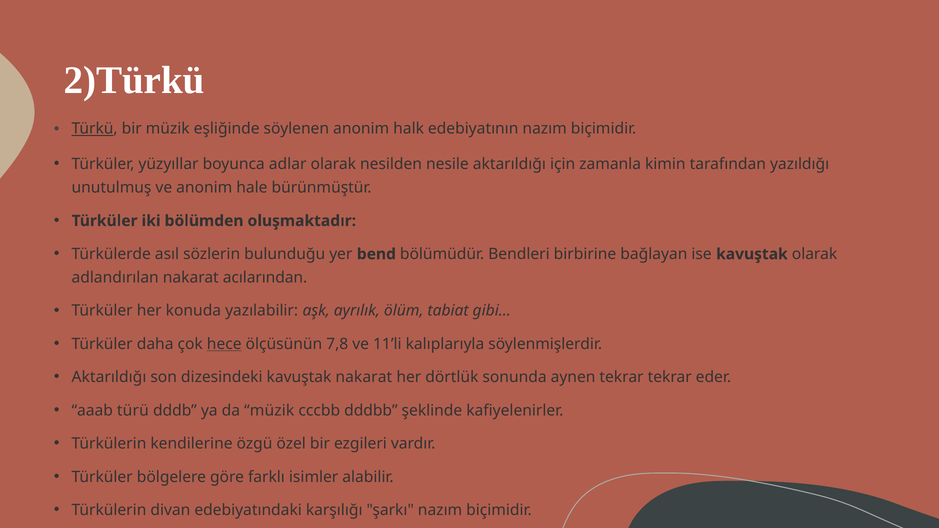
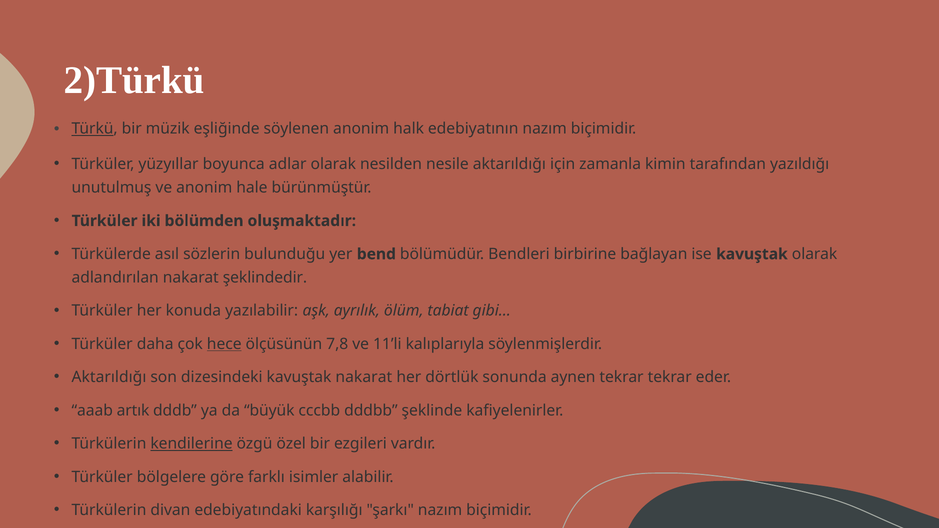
acılarından: acılarından -> şeklindedir (265, 278)
türü: türü -> artık (133, 411)
da müzik: müzik -> büyük (269, 411)
kendilerine underline: none -> present (191, 444)
